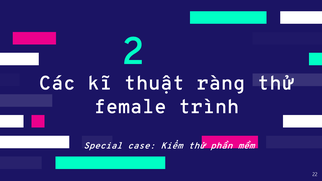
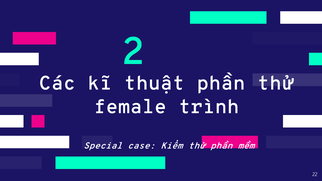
thuật ràng: ràng -> phần (221, 83)
